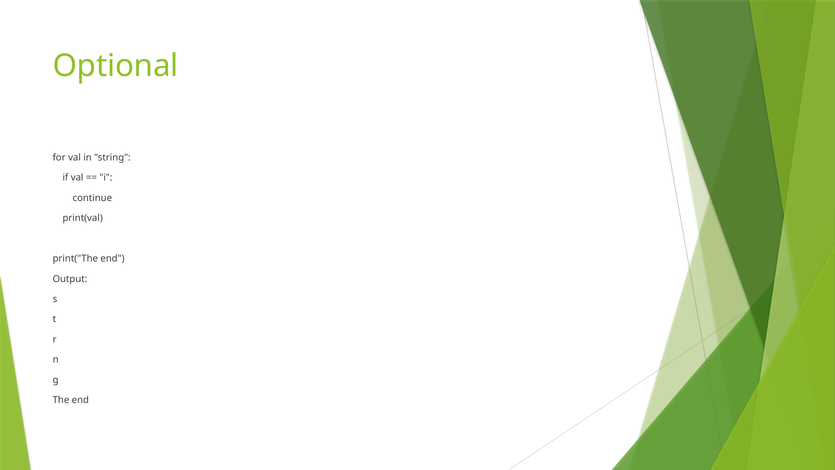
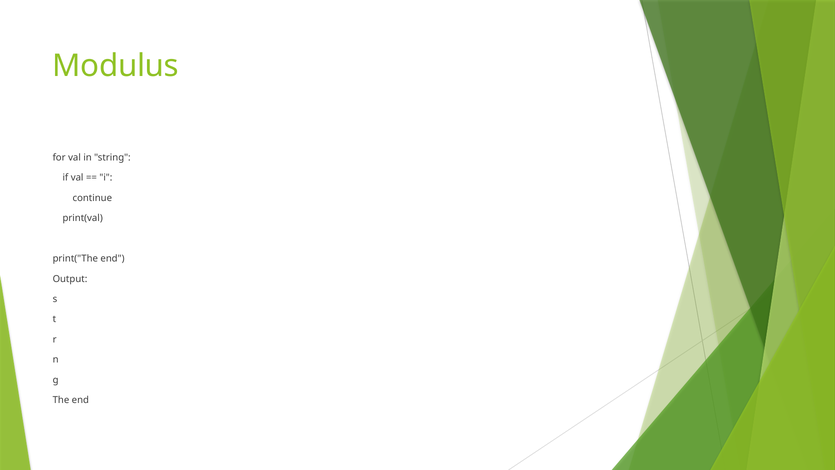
Optional: Optional -> Modulus (116, 66)
